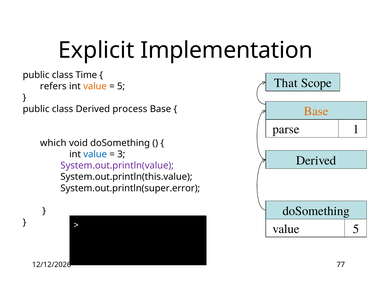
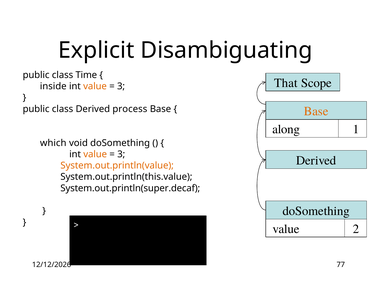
Implementation: Implementation -> Disambiguating (227, 50)
refers: refers -> inside (53, 86)
5: 5 -> 3 (121, 86)
parse: parse -> along (286, 129)
value colour: blue -> orange (95, 154)
System.out.println(value colour: purple -> orange (117, 165)
System.out.println(super.error: System.out.println(super.error -> System.out.println(super.decaf (130, 188)
value 5: 5 -> 2 (356, 229)
